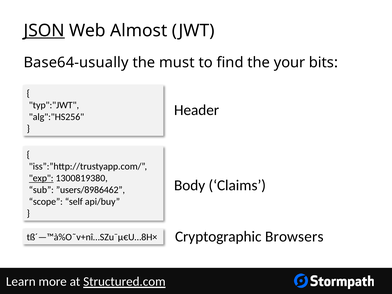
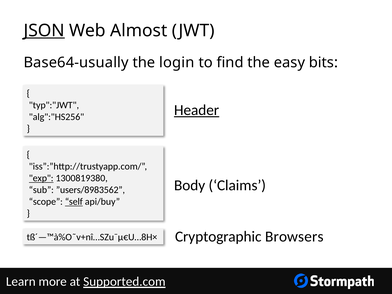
must: must -> login (177, 63)
your: your -> easy (289, 63)
Header underline: none -> present (197, 110)
”users/8986462: ”users/8986462 -> ”users/8983562 (90, 190)
self underline: none -> present (74, 202)
Structured.com: Structured.com -> Supported.com (124, 282)
